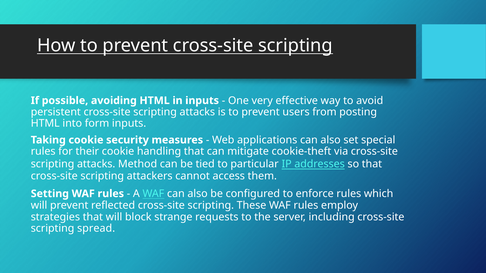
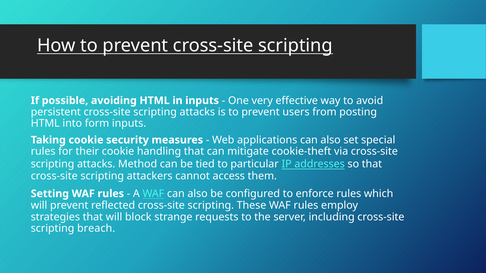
spread: spread -> breach (96, 229)
